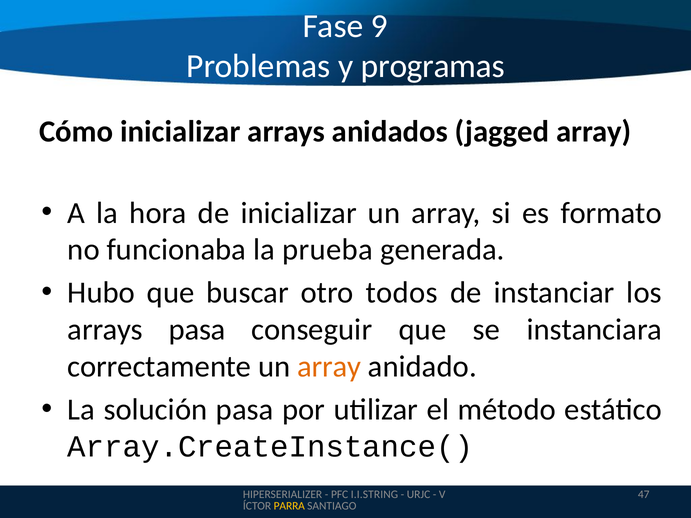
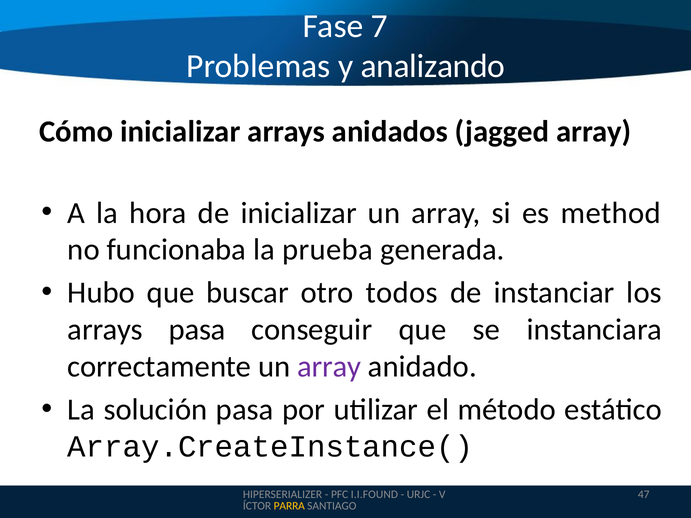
9: 9 -> 7 (379, 26)
programas: programas -> analizando (433, 66)
formato: formato -> method (611, 213)
array colour: orange -> purple (329, 367)
I.I.STRING: I.I.STRING -> I.I.FOUND (374, 495)
